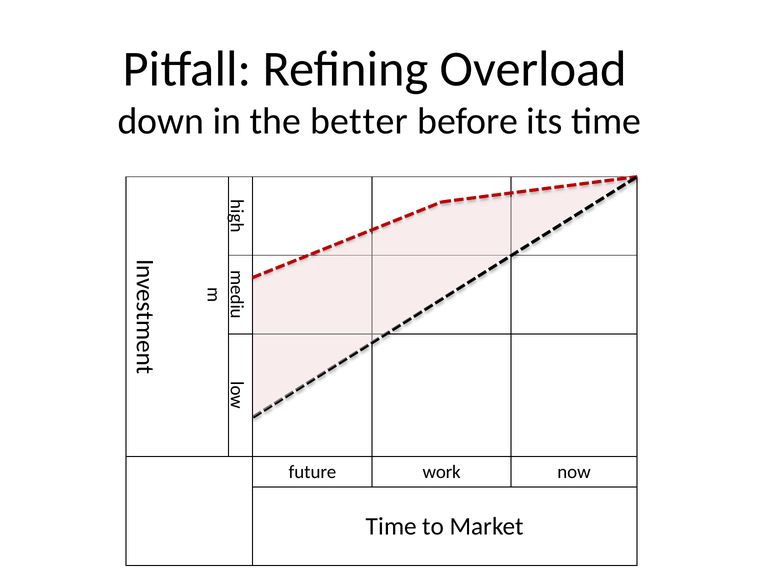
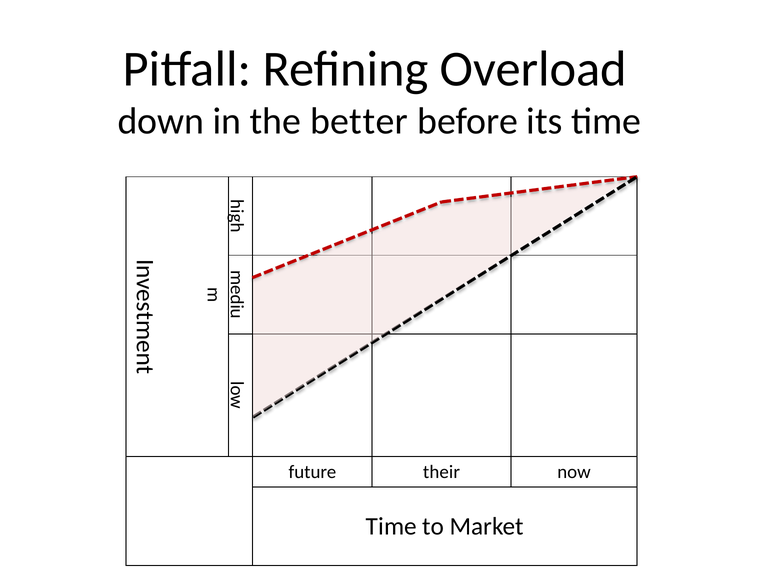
work: work -> their (441, 472)
